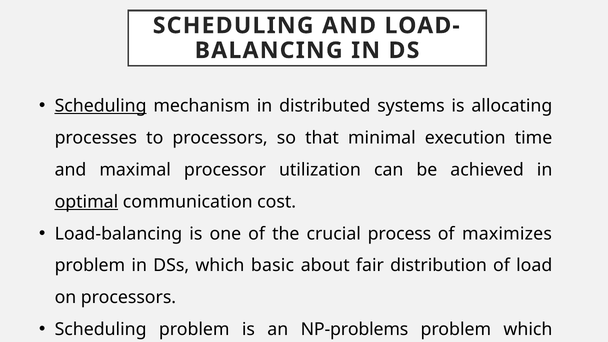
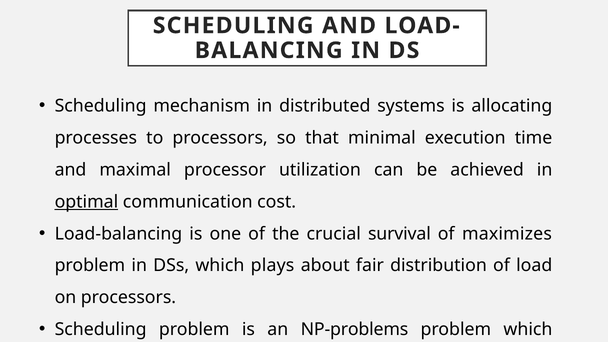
Scheduling underline: present -> none (101, 106)
process: process -> survival (399, 234)
DSs which basic: basic -> plays (273, 266)
